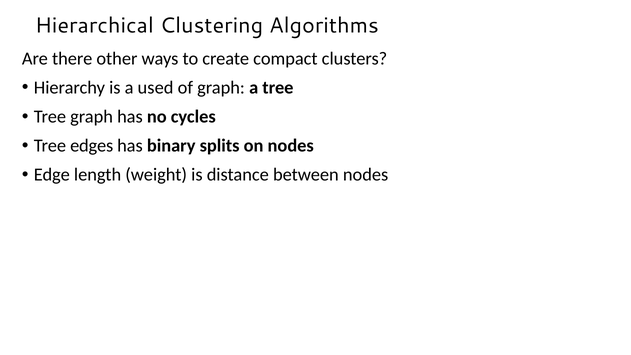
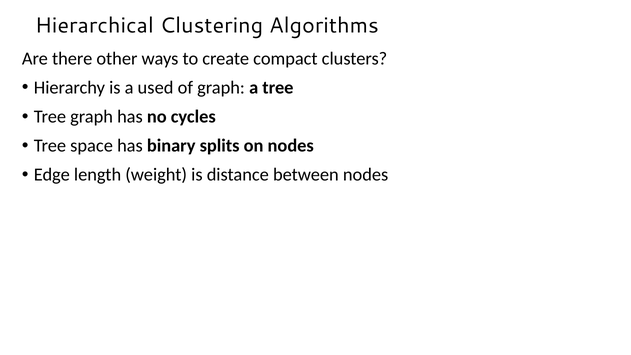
edges: edges -> space (92, 146)
